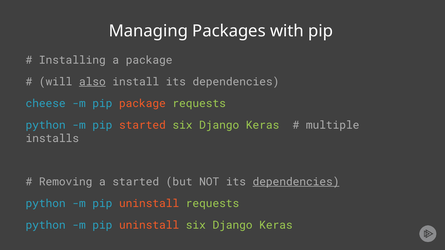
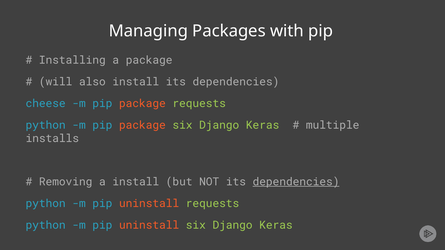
also underline: present -> none (92, 82)
python m pip started: started -> package (142, 125)
a started: started -> install (136, 182)
